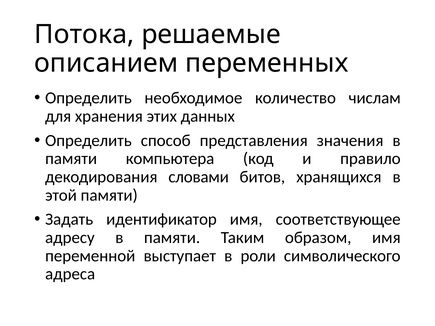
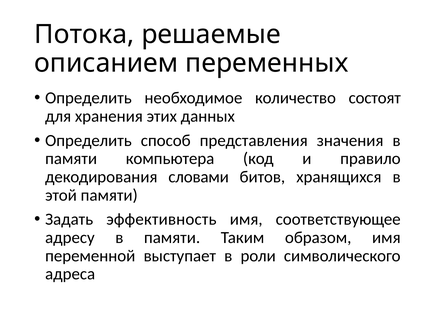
числам: числам -> состоят (375, 98)
идентификатор: идентификатор -> эффективность (161, 220)
